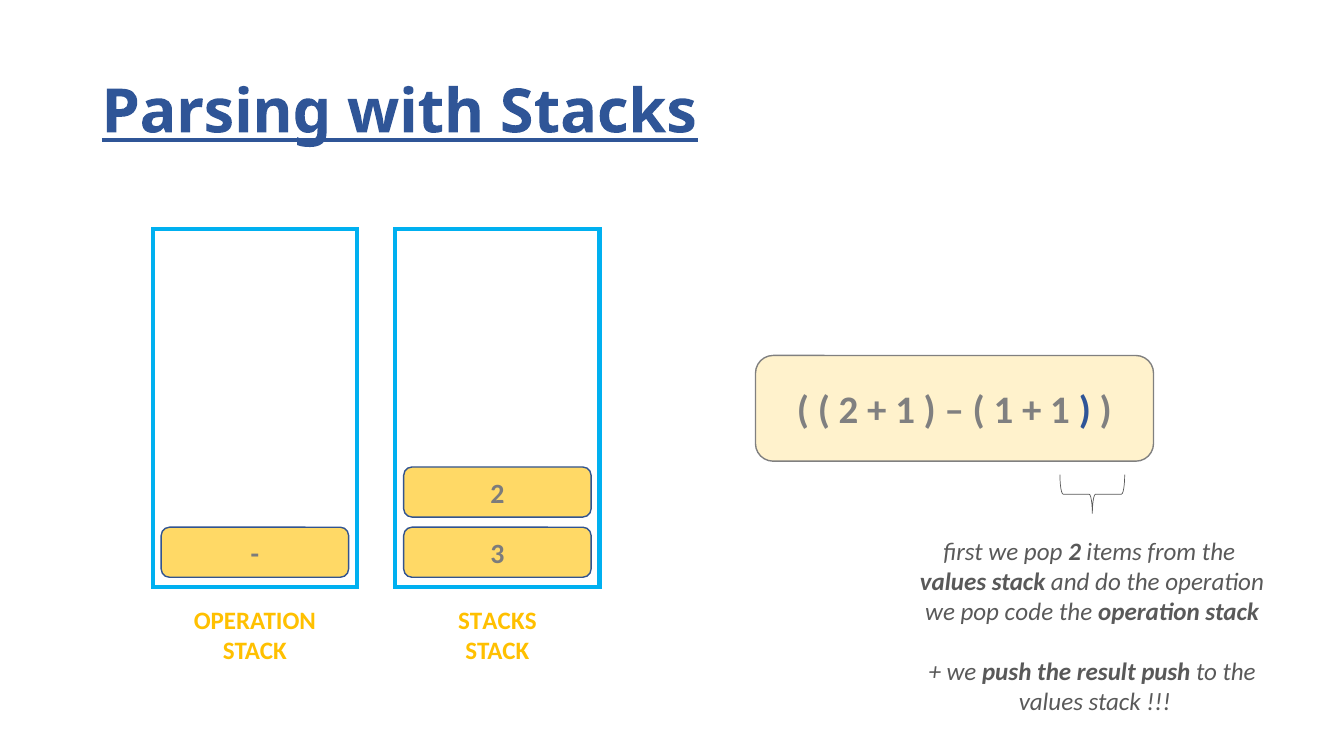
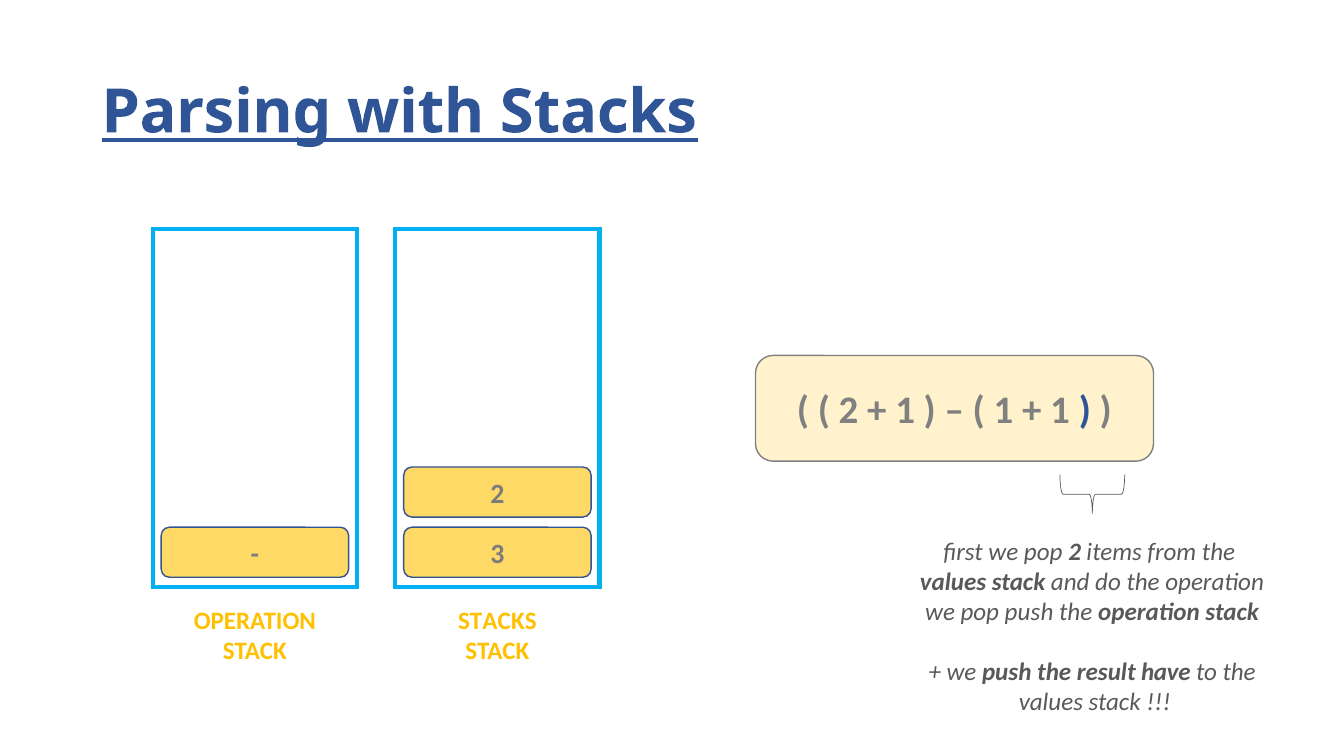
pop code: code -> push (1029, 612)
result push: push -> have (1166, 672)
